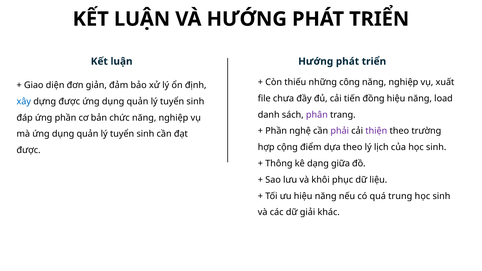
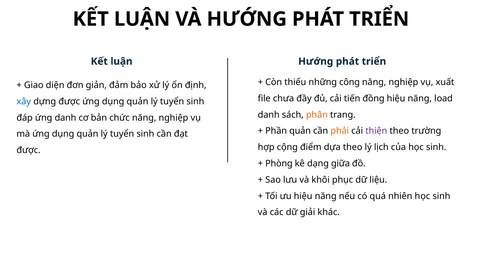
phân colour: purple -> orange (317, 115)
ứng phần: phần -> danh (65, 118)
Phần nghệ: nghệ -> quản (300, 131)
phải colour: purple -> orange (340, 131)
Thông: Thông -> Phòng (279, 164)
trung: trung -> nhiên (400, 196)
